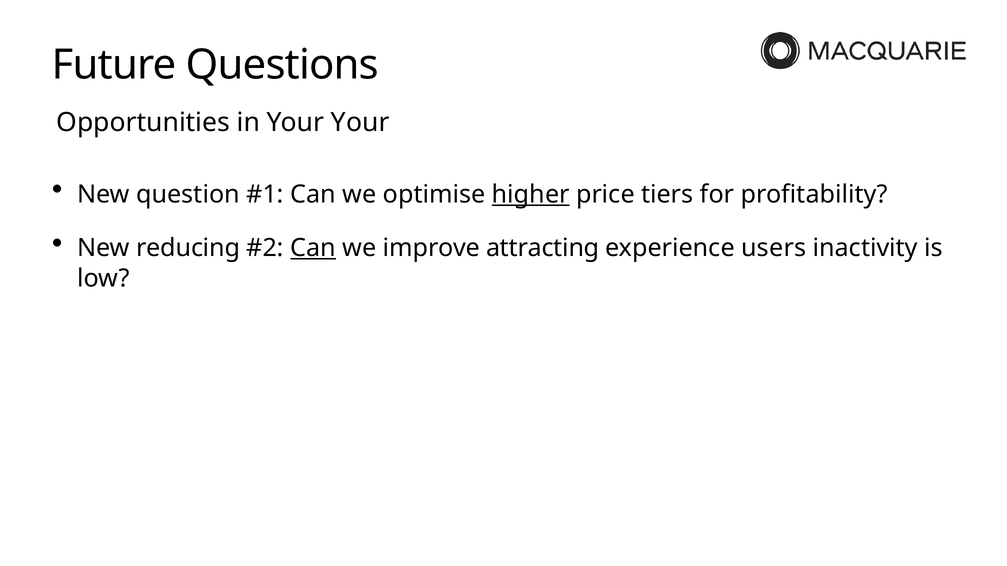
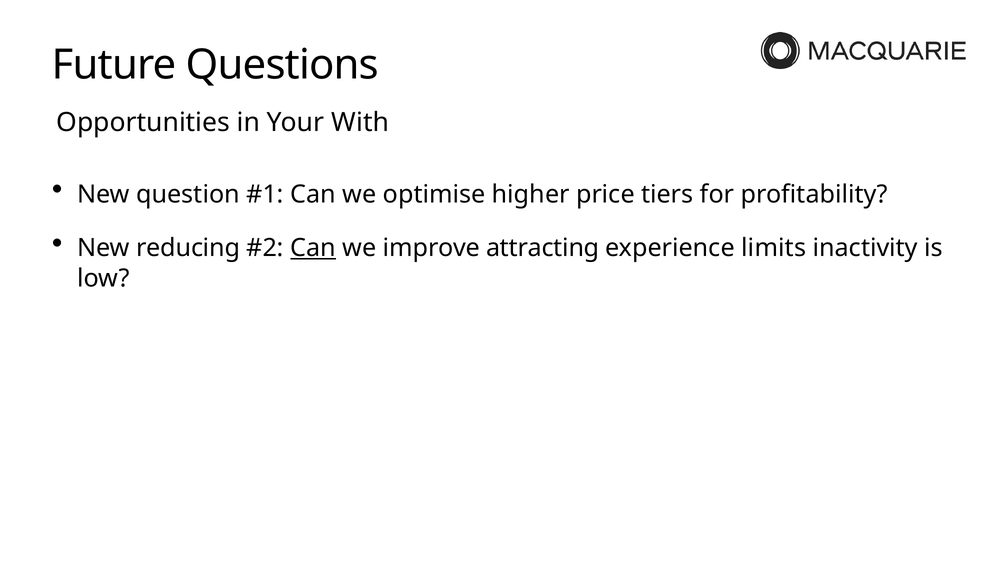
Your Your: Your -> With (360, 122)
higher underline: present -> none (531, 194)
users: users -> limits (774, 248)
